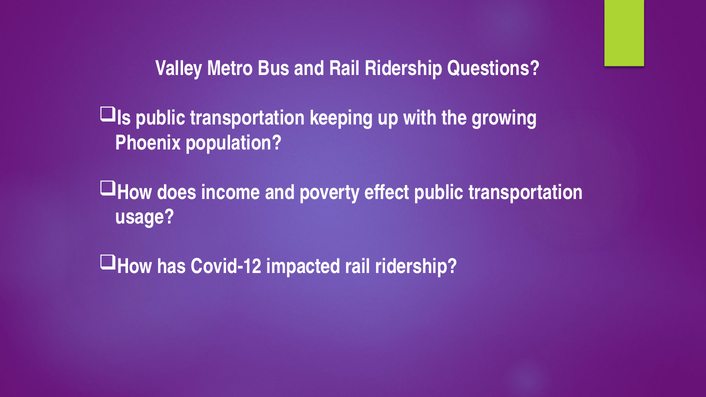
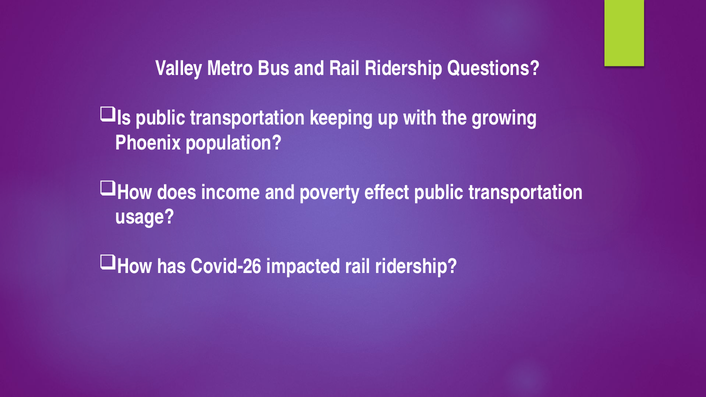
Covid-12: Covid-12 -> Covid-26 (226, 266)
